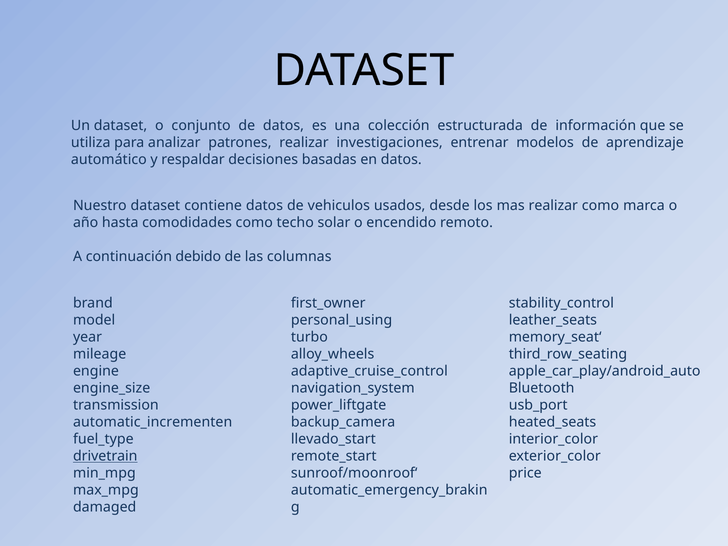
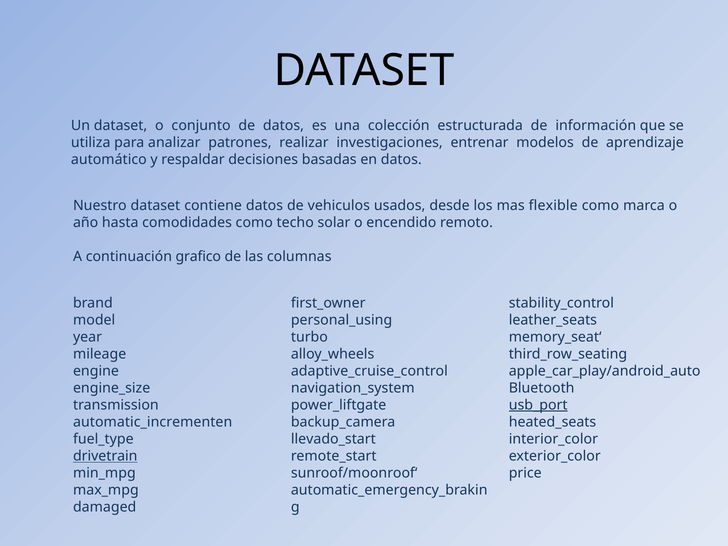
mas realizar: realizar -> flexible (553, 206)
debido: debido -> grafico (198, 257)
usb_port underline: none -> present (538, 405)
